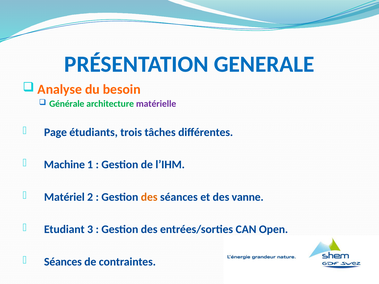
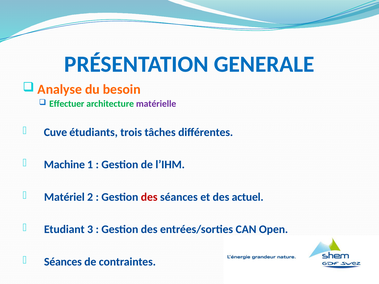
Générale: Générale -> Effectuer (67, 104)
Page: Page -> Cuve (55, 132)
des colour: orange -> red (149, 197)
vanne: vanne -> actuel (248, 197)
